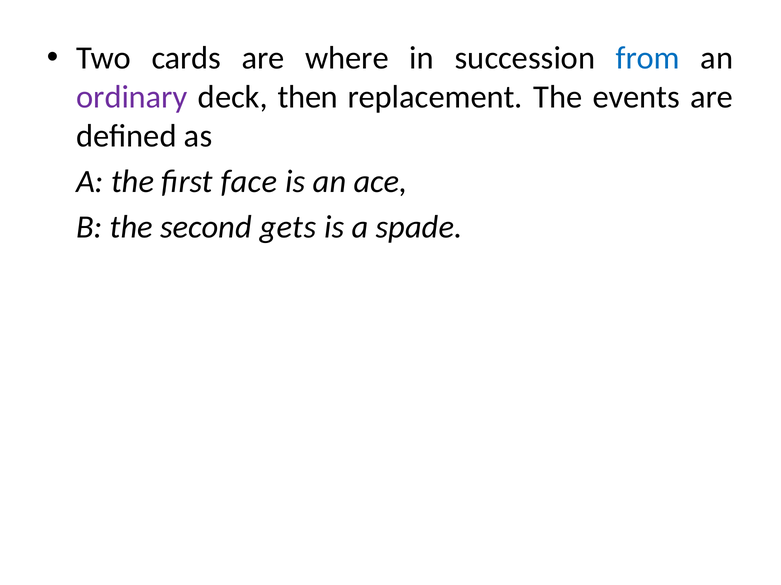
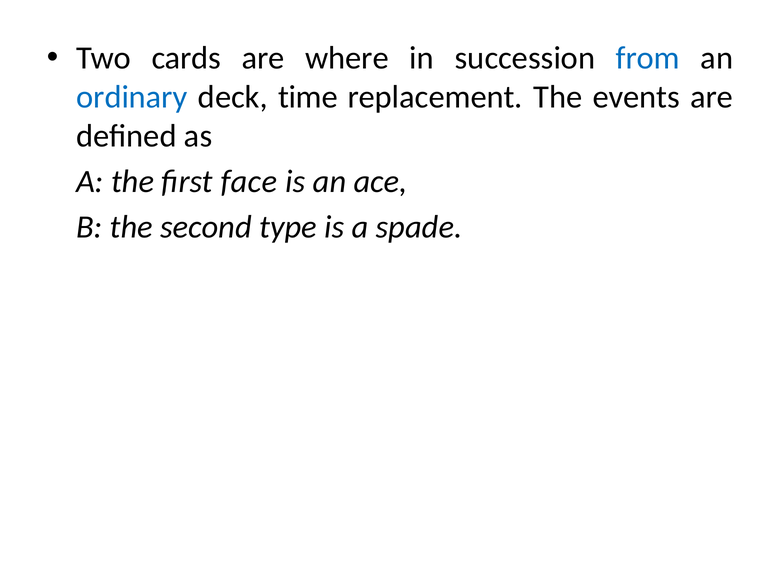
ordinary colour: purple -> blue (132, 97)
then: then -> time (308, 97)
gets: gets -> type (288, 227)
